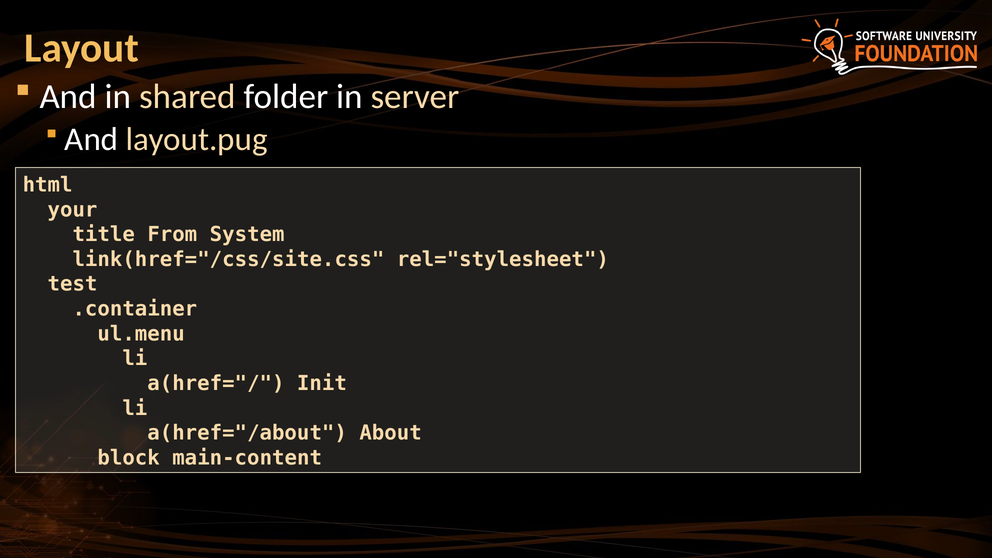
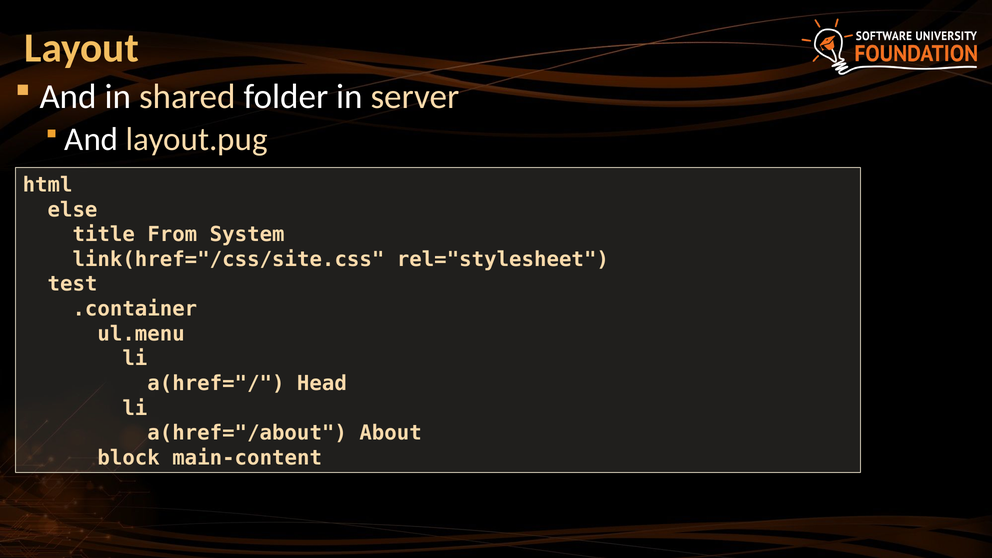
your: your -> else (73, 210)
Init: Init -> Head (322, 383)
